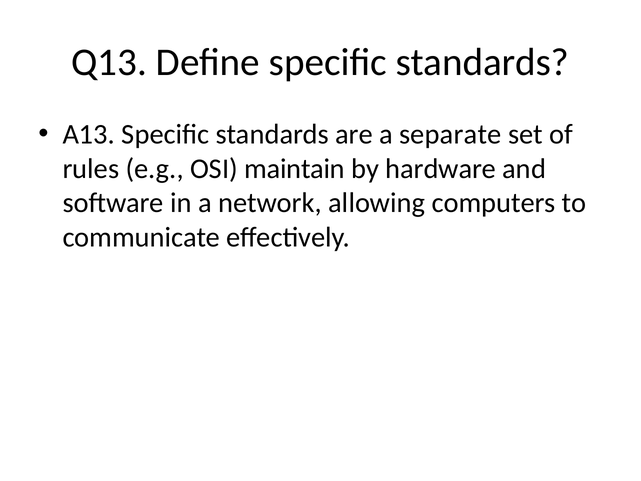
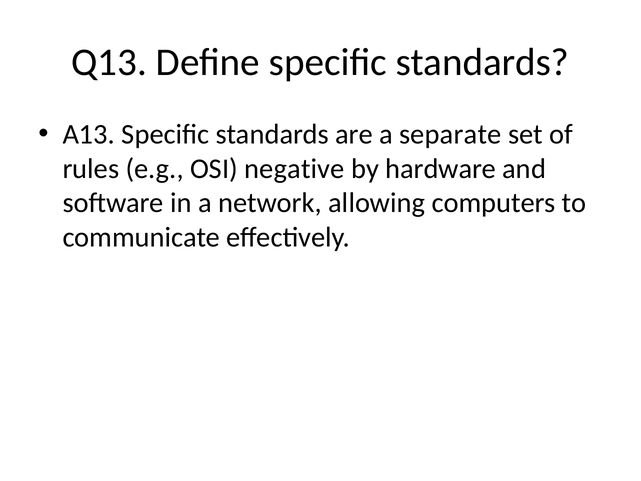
maintain: maintain -> negative (294, 169)
